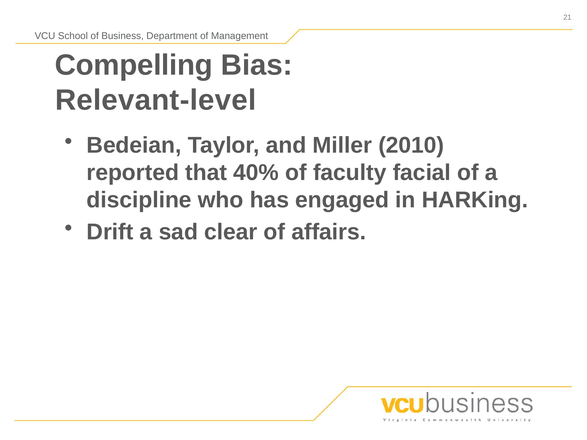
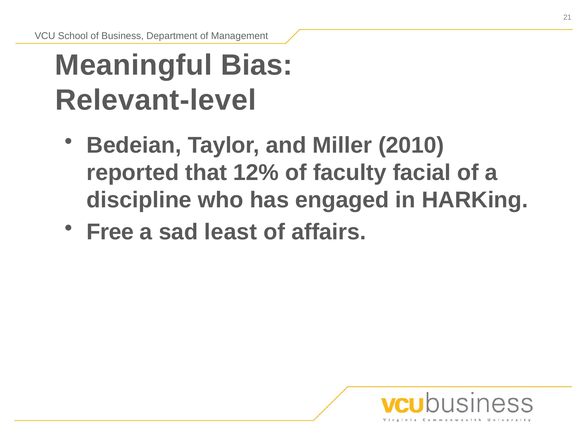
Compelling: Compelling -> Meaningful (134, 65)
40%: 40% -> 12% (256, 173)
Drift: Drift -> Free (110, 232)
clear: clear -> least (231, 232)
